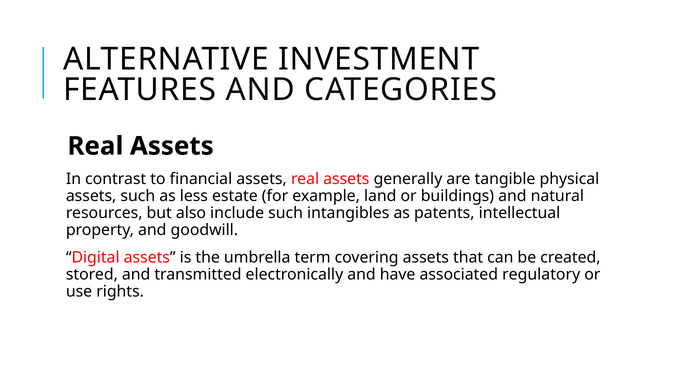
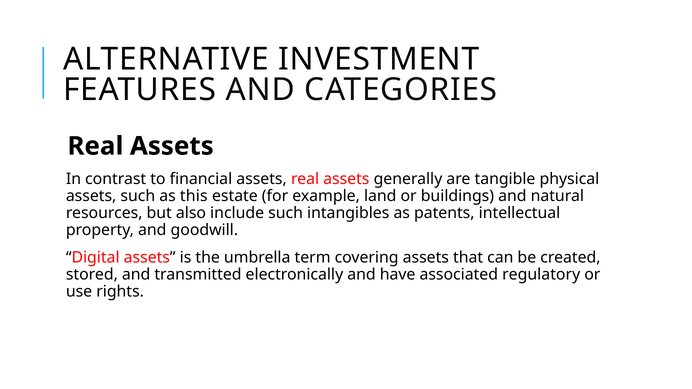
less: less -> this (194, 196)
